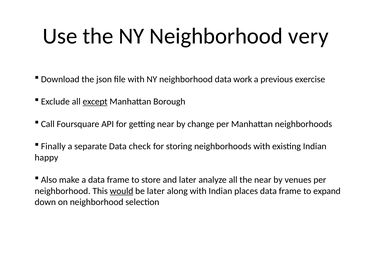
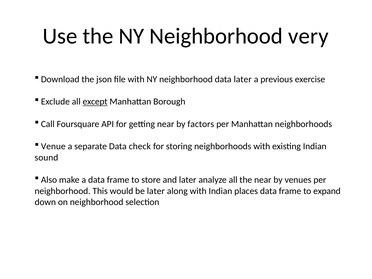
data work: work -> later (243, 79)
change: change -> factors (201, 124)
Finally: Finally -> Venue (53, 146)
happy: happy -> sound (46, 157)
would underline: present -> none (121, 191)
